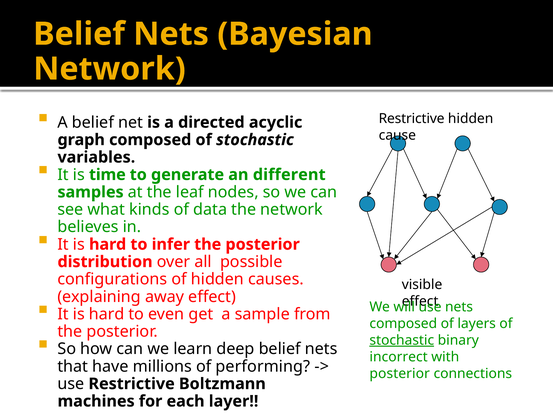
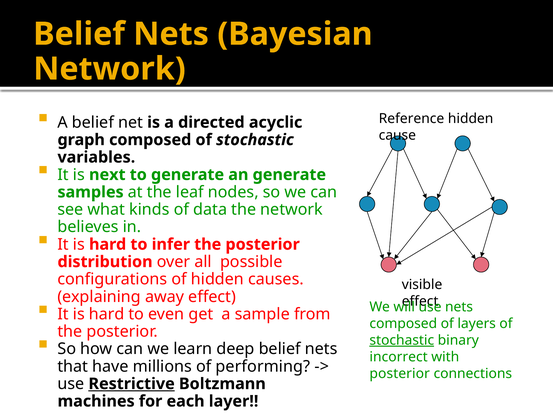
Restrictive: Restrictive -> Reference (411, 119)
time: time -> next (107, 175)
an different: different -> generate (289, 175)
Restrictive underline: none -> present (132, 384)
